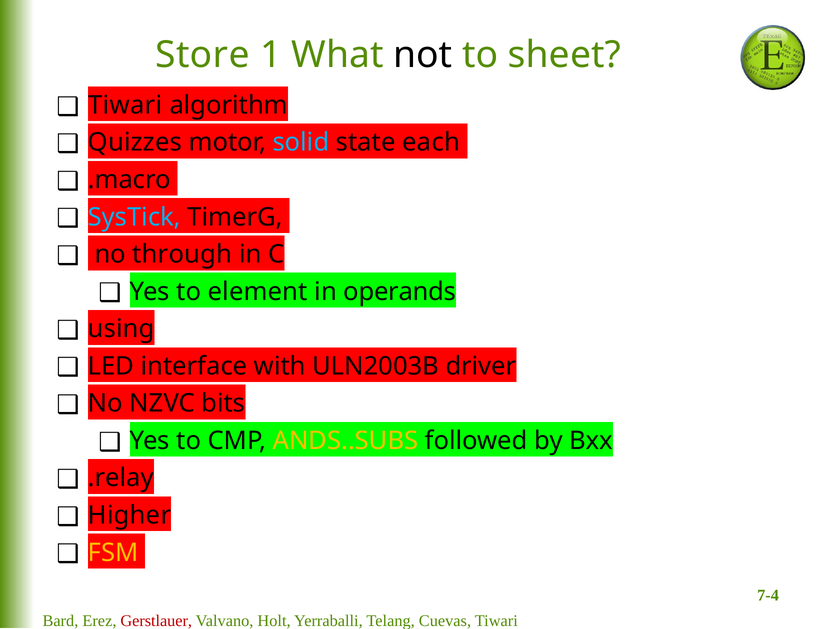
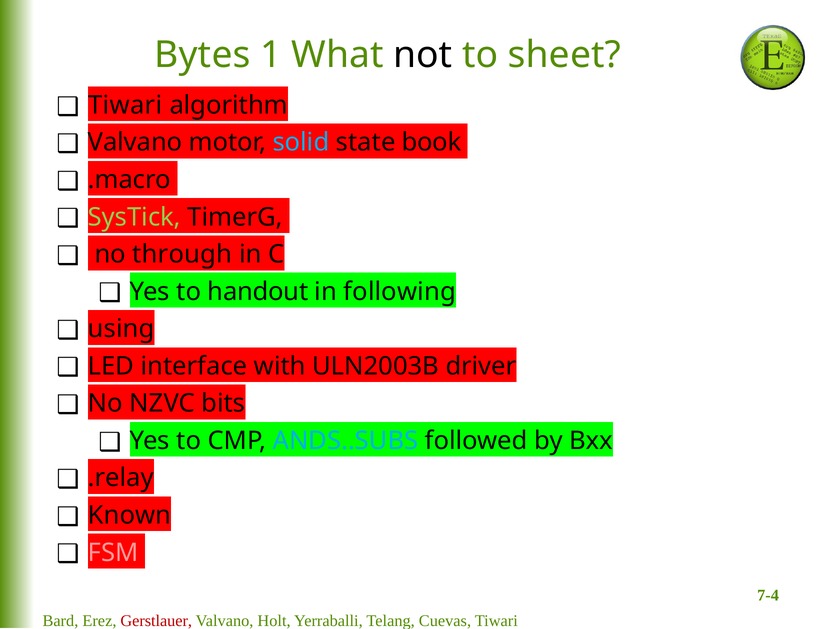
Store: Store -> Bytes (203, 55)
Quizzes: Quizzes -> Valvano (135, 143)
each: each -> book (431, 143)
SysTick colour: light blue -> light green (134, 217)
element: element -> handout (258, 292)
operands: operands -> following (400, 292)
ANDS..SUBS colour: yellow -> light blue (346, 441)
Higher: Higher -> Known (130, 515)
FSM colour: yellow -> pink (113, 553)
